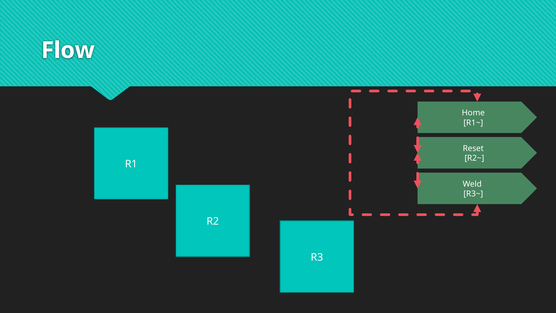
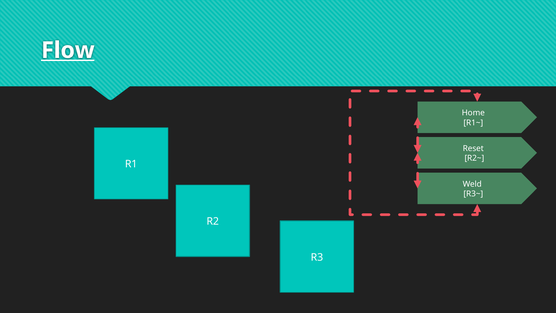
Flow underline: none -> present (68, 50)
